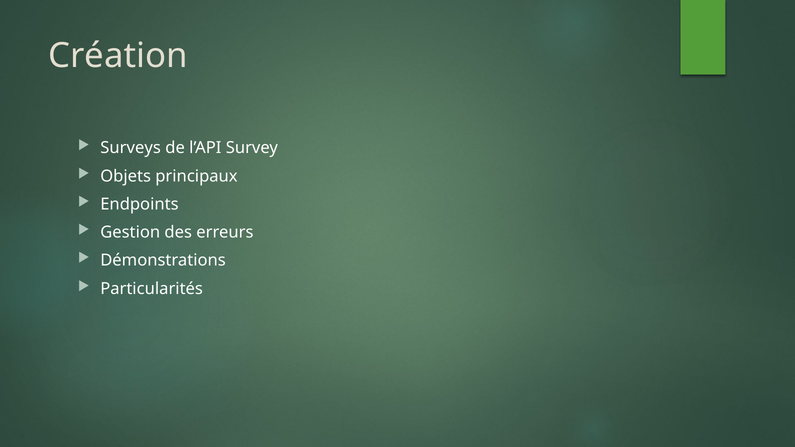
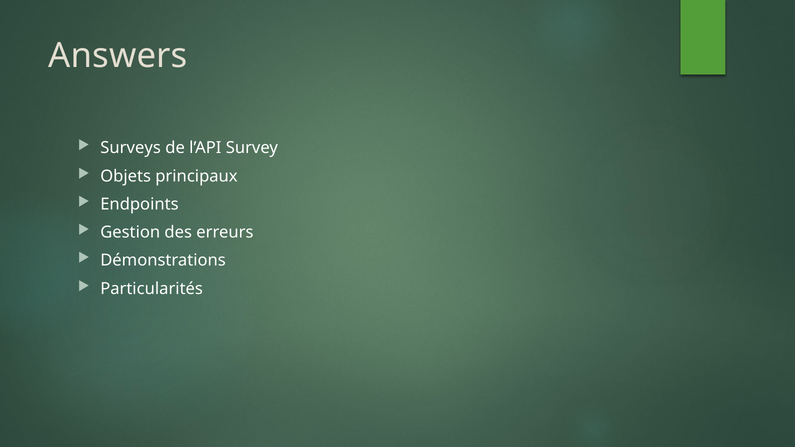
Création: Création -> Answers (118, 56)
